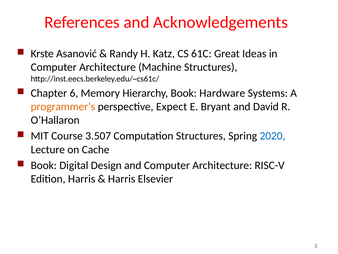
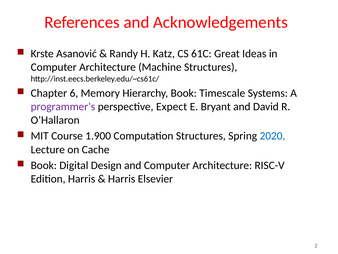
Hardware: Hardware -> Timescale (222, 93)
programmer’s colour: orange -> purple (63, 106)
3.507: 3.507 -> 1.900 (98, 136)
